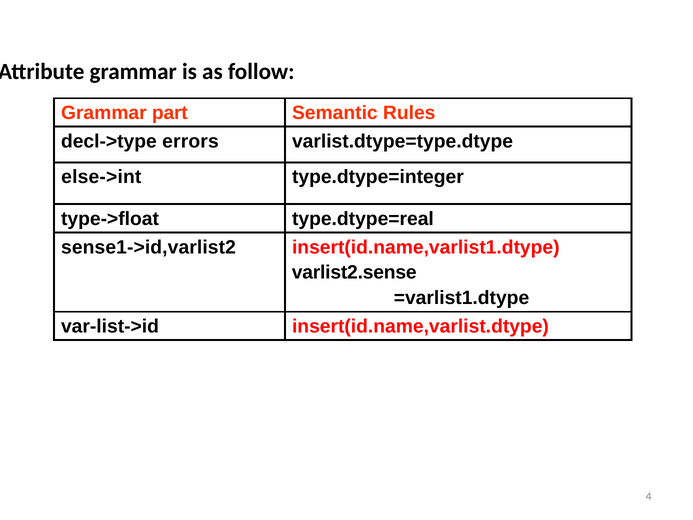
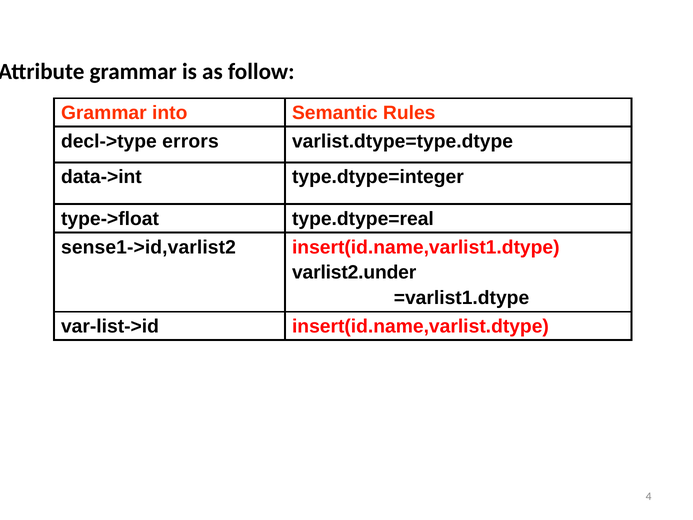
part: part -> into (170, 113)
else->int: else->int -> data->int (101, 177)
varlist2.sense: varlist2.sense -> varlist2.under (354, 272)
